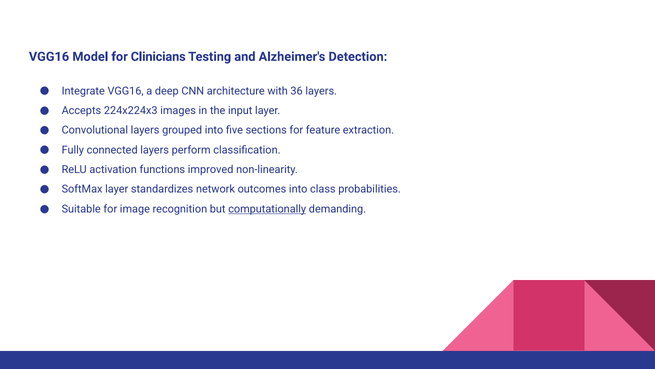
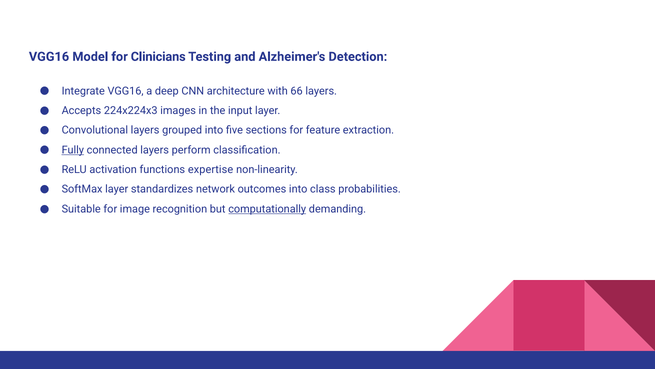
36: 36 -> 66 (297, 91)
Fully underline: none -> present (73, 150)
improved: improved -> expertise (211, 169)
